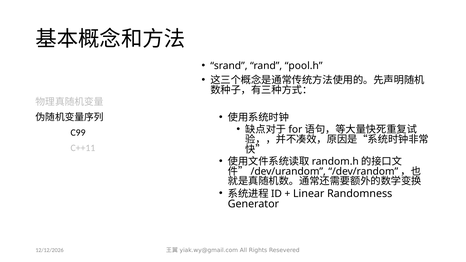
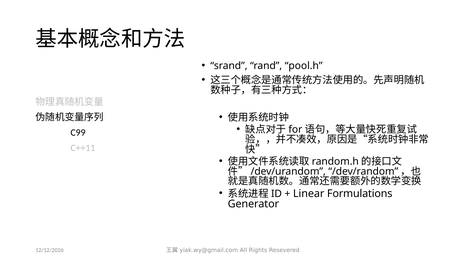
Randomness: Randomness -> Formulations (360, 194)
